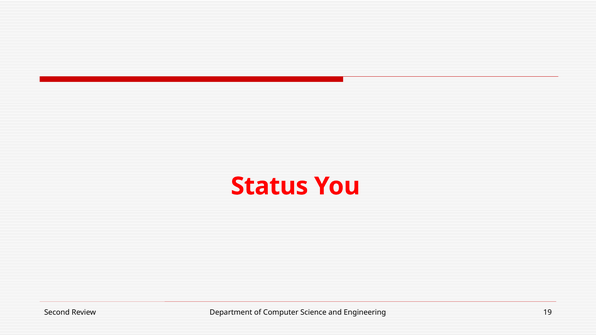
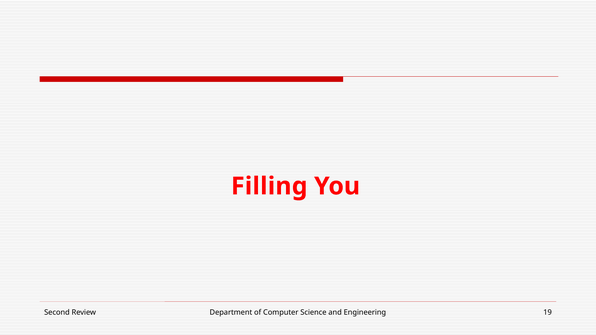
Status: Status -> Filling (269, 186)
